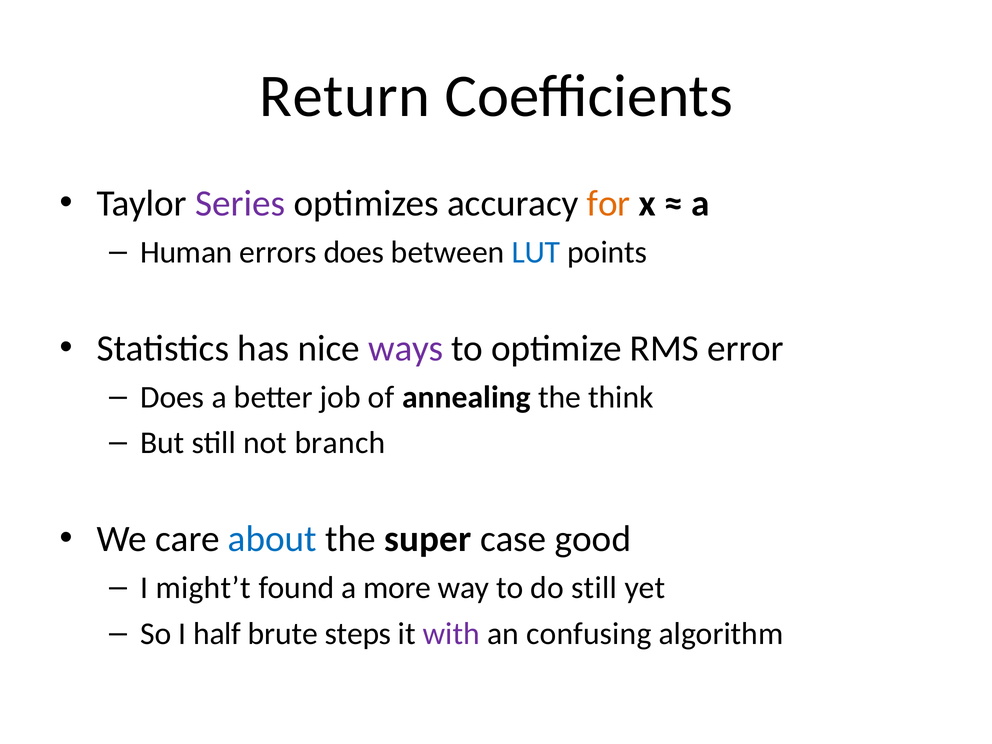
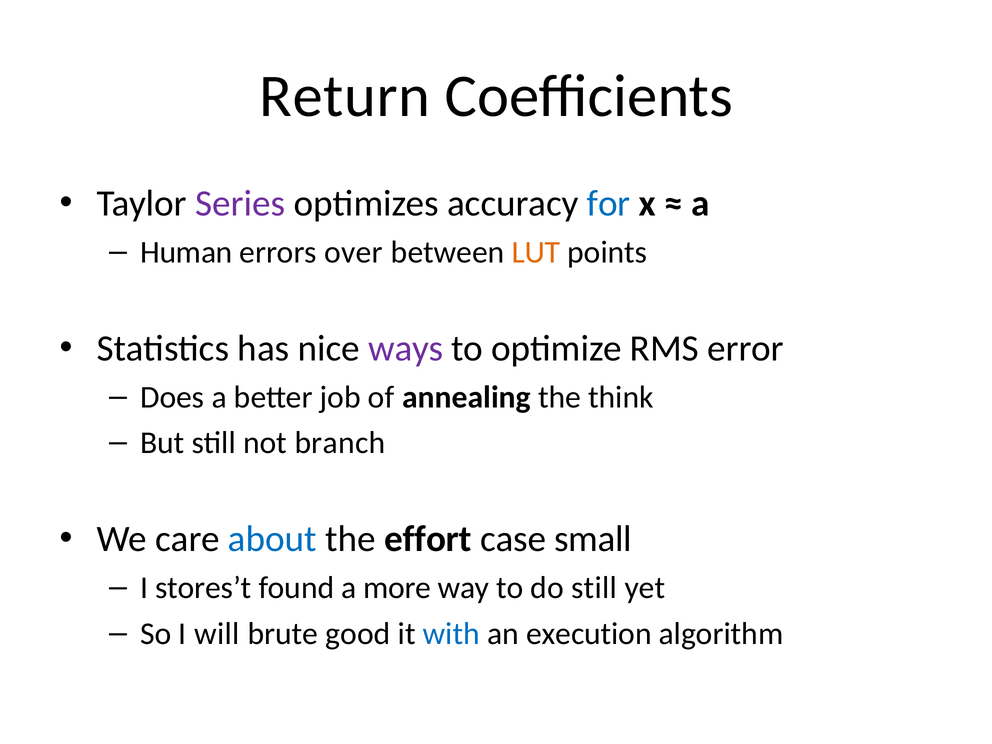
for colour: orange -> blue (609, 203)
errors does: does -> over (354, 252)
LUT colour: blue -> orange (536, 252)
super: super -> effort (428, 539)
good: good -> small (593, 539)
might’t: might’t -> stores’t (203, 588)
half: half -> will (217, 634)
steps: steps -> good (358, 634)
with colour: purple -> blue (451, 634)
confusing: confusing -> execution (589, 634)
